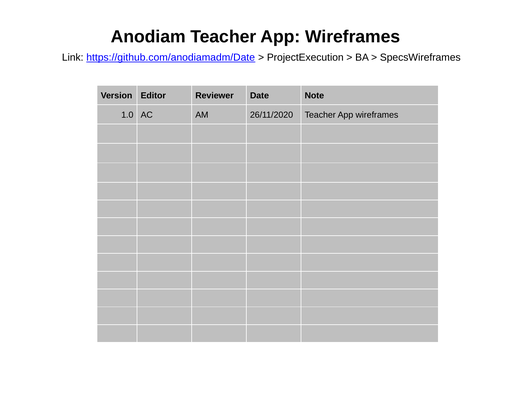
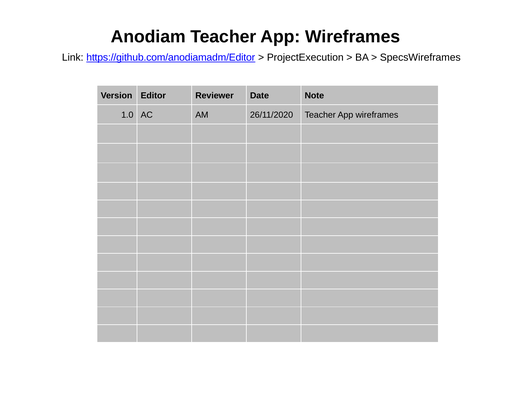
https://github.com/anodiamadm/Date: https://github.com/anodiamadm/Date -> https://github.com/anodiamadm/Editor (171, 57)
